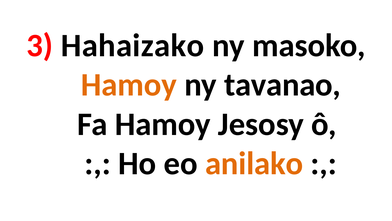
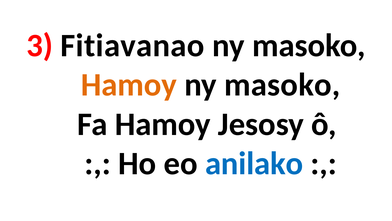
Hahaizako: Hahaizako -> Fitiavanao (132, 46)
tavanao: tavanao -> masoko (282, 85)
anilako colour: orange -> blue (254, 163)
